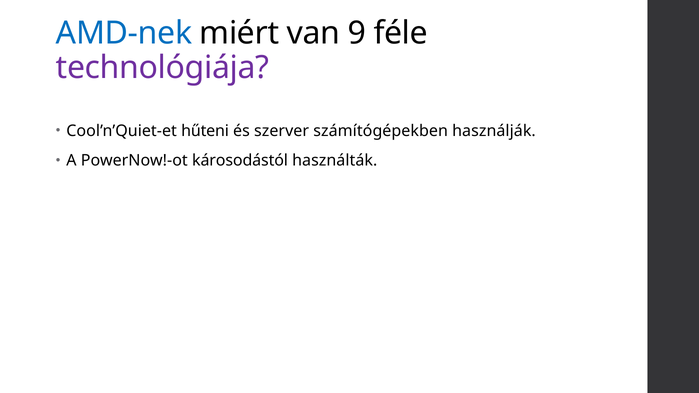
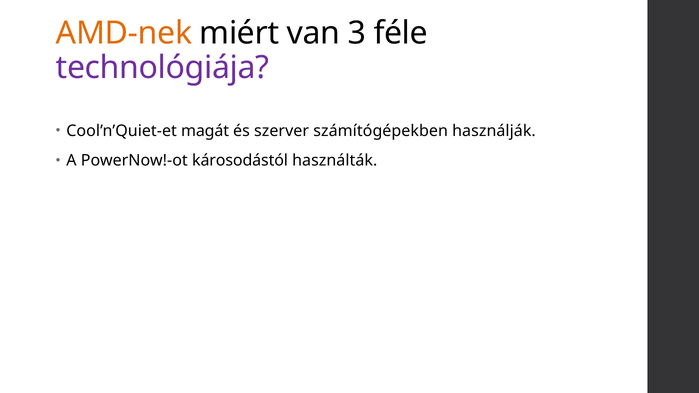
AMD-nek colour: blue -> orange (124, 33)
9: 9 -> 3 (357, 33)
hűteni: hűteni -> magát (205, 131)
